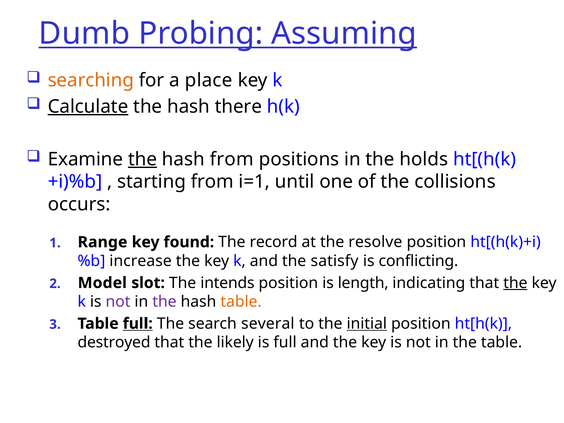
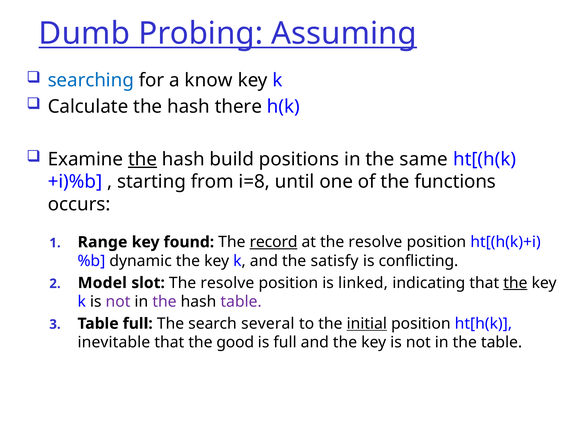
searching colour: orange -> blue (91, 80)
place: place -> know (209, 80)
Calculate underline: present -> none (88, 107)
hash from: from -> build (232, 159)
holds: holds -> same (424, 159)
i=1: i=1 -> i=8 (254, 182)
collisions: collisions -> functions (455, 182)
record underline: none -> present (274, 242)
increase: increase -> dynamic (141, 261)
slot The intends: intends -> resolve (227, 283)
length: length -> linked (363, 283)
table colour: orange -> purple (241, 302)
full underline: present -> none (138, 324)
destroyed: destroyed -> inevitable (114, 342)
likely: likely -> good (235, 342)
